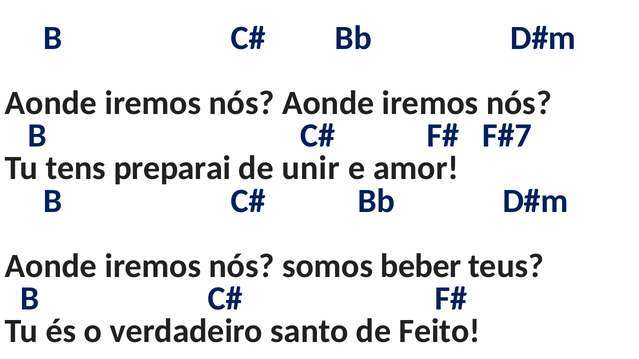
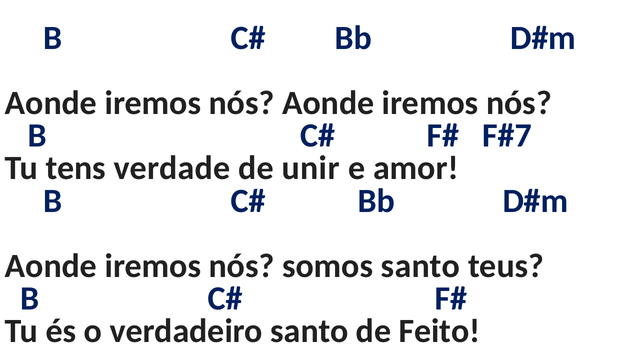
preparai: preparai -> verdade (172, 168)
somos beber: beber -> santo (421, 266)
